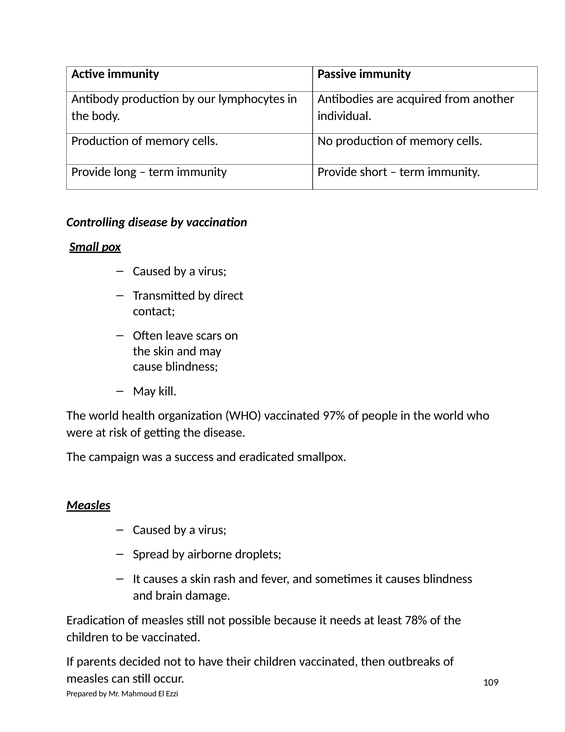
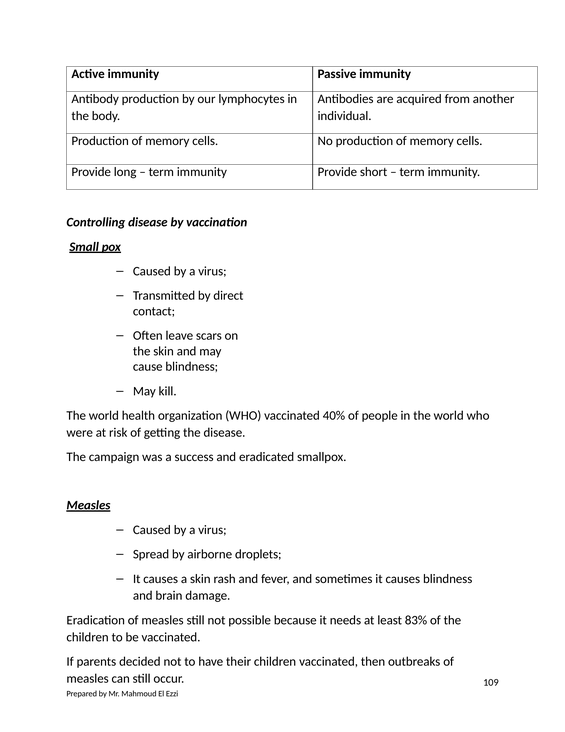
97%: 97% -> 40% (334, 415)
78%: 78% -> 83% (416, 619)
